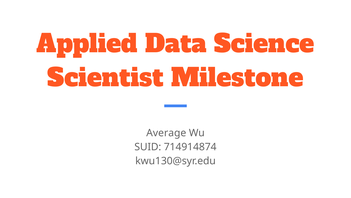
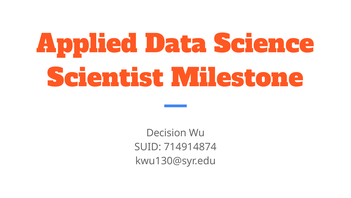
Average: Average -> Decision (166, 133)
